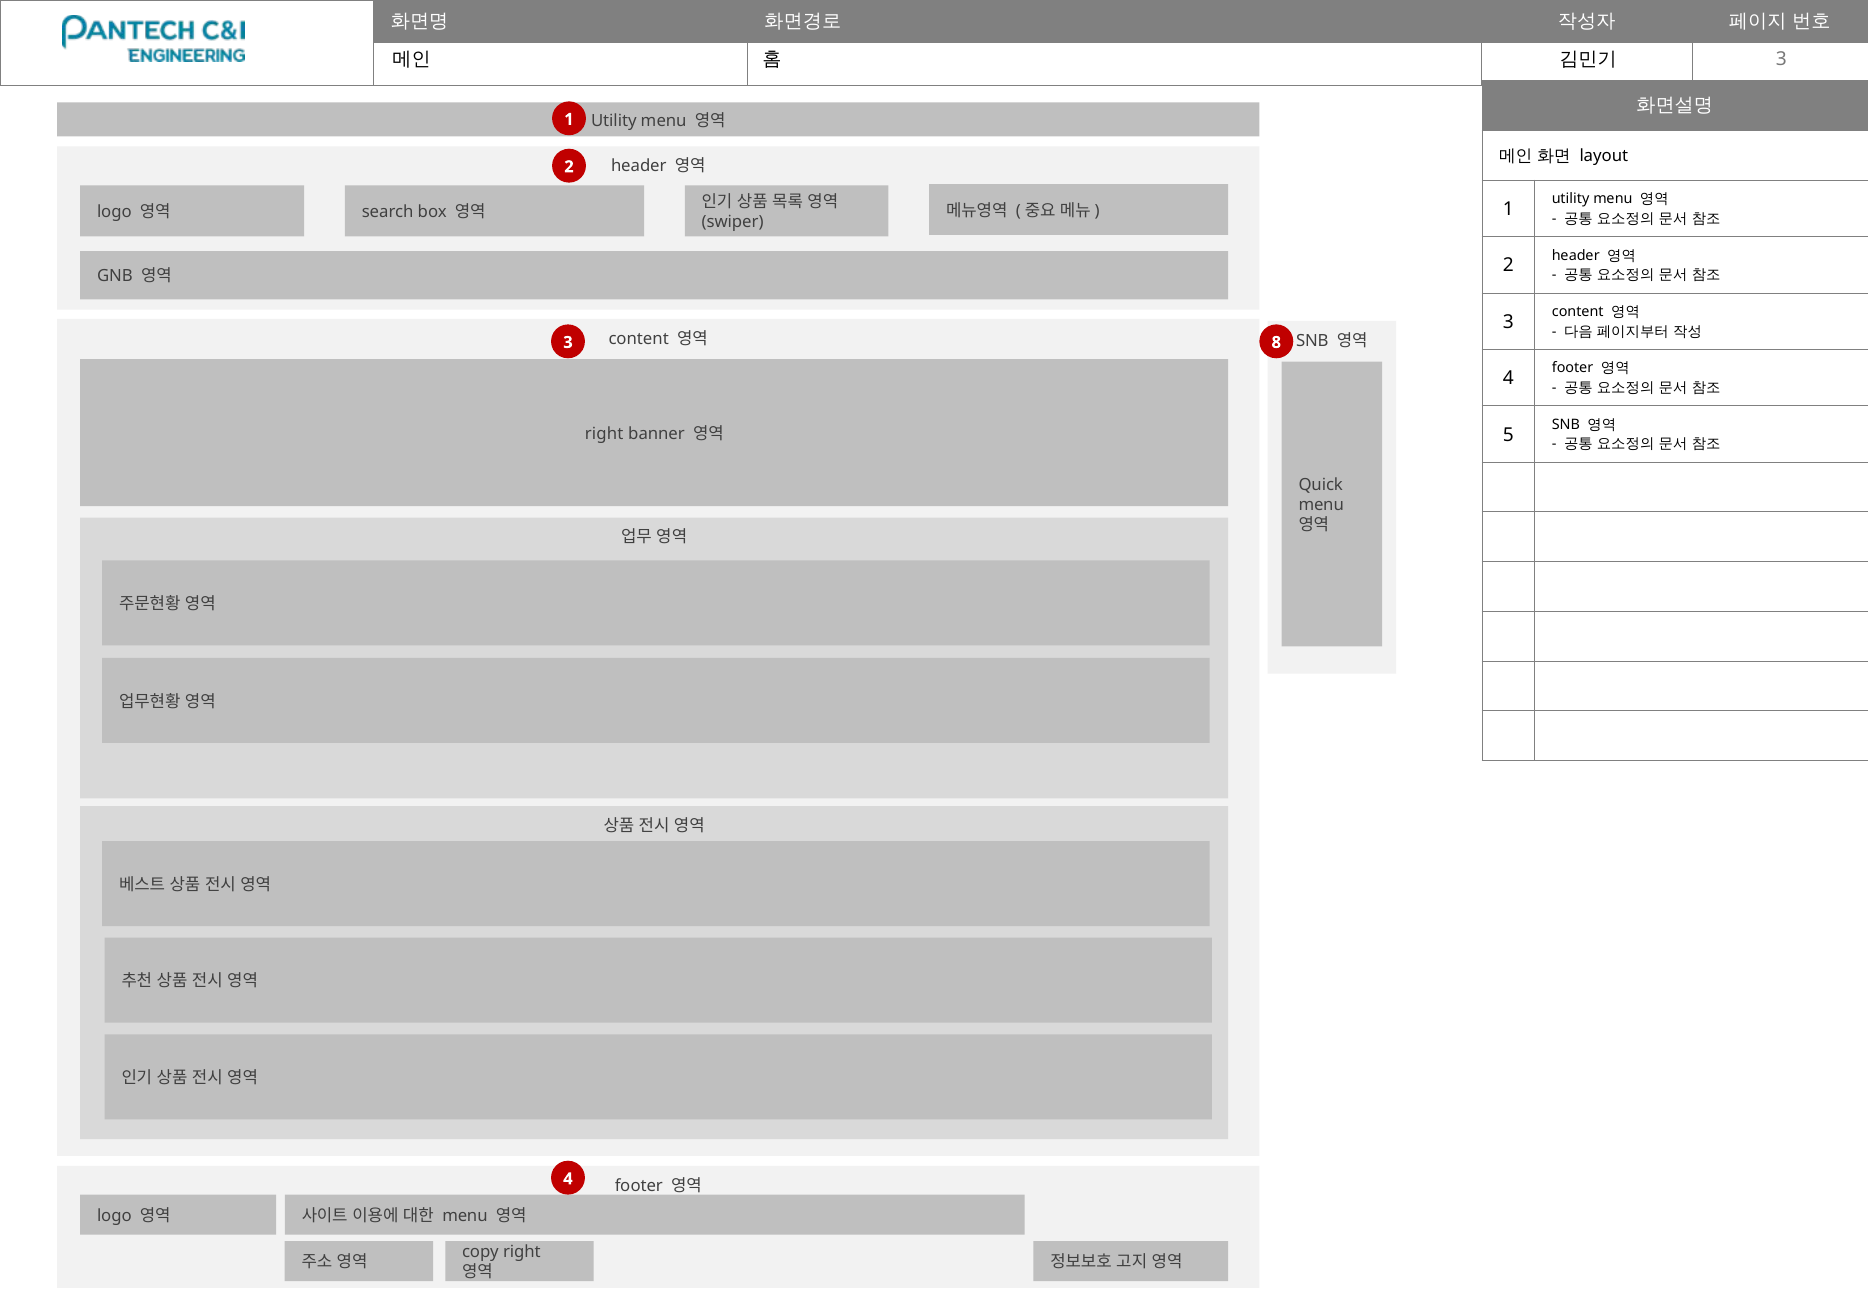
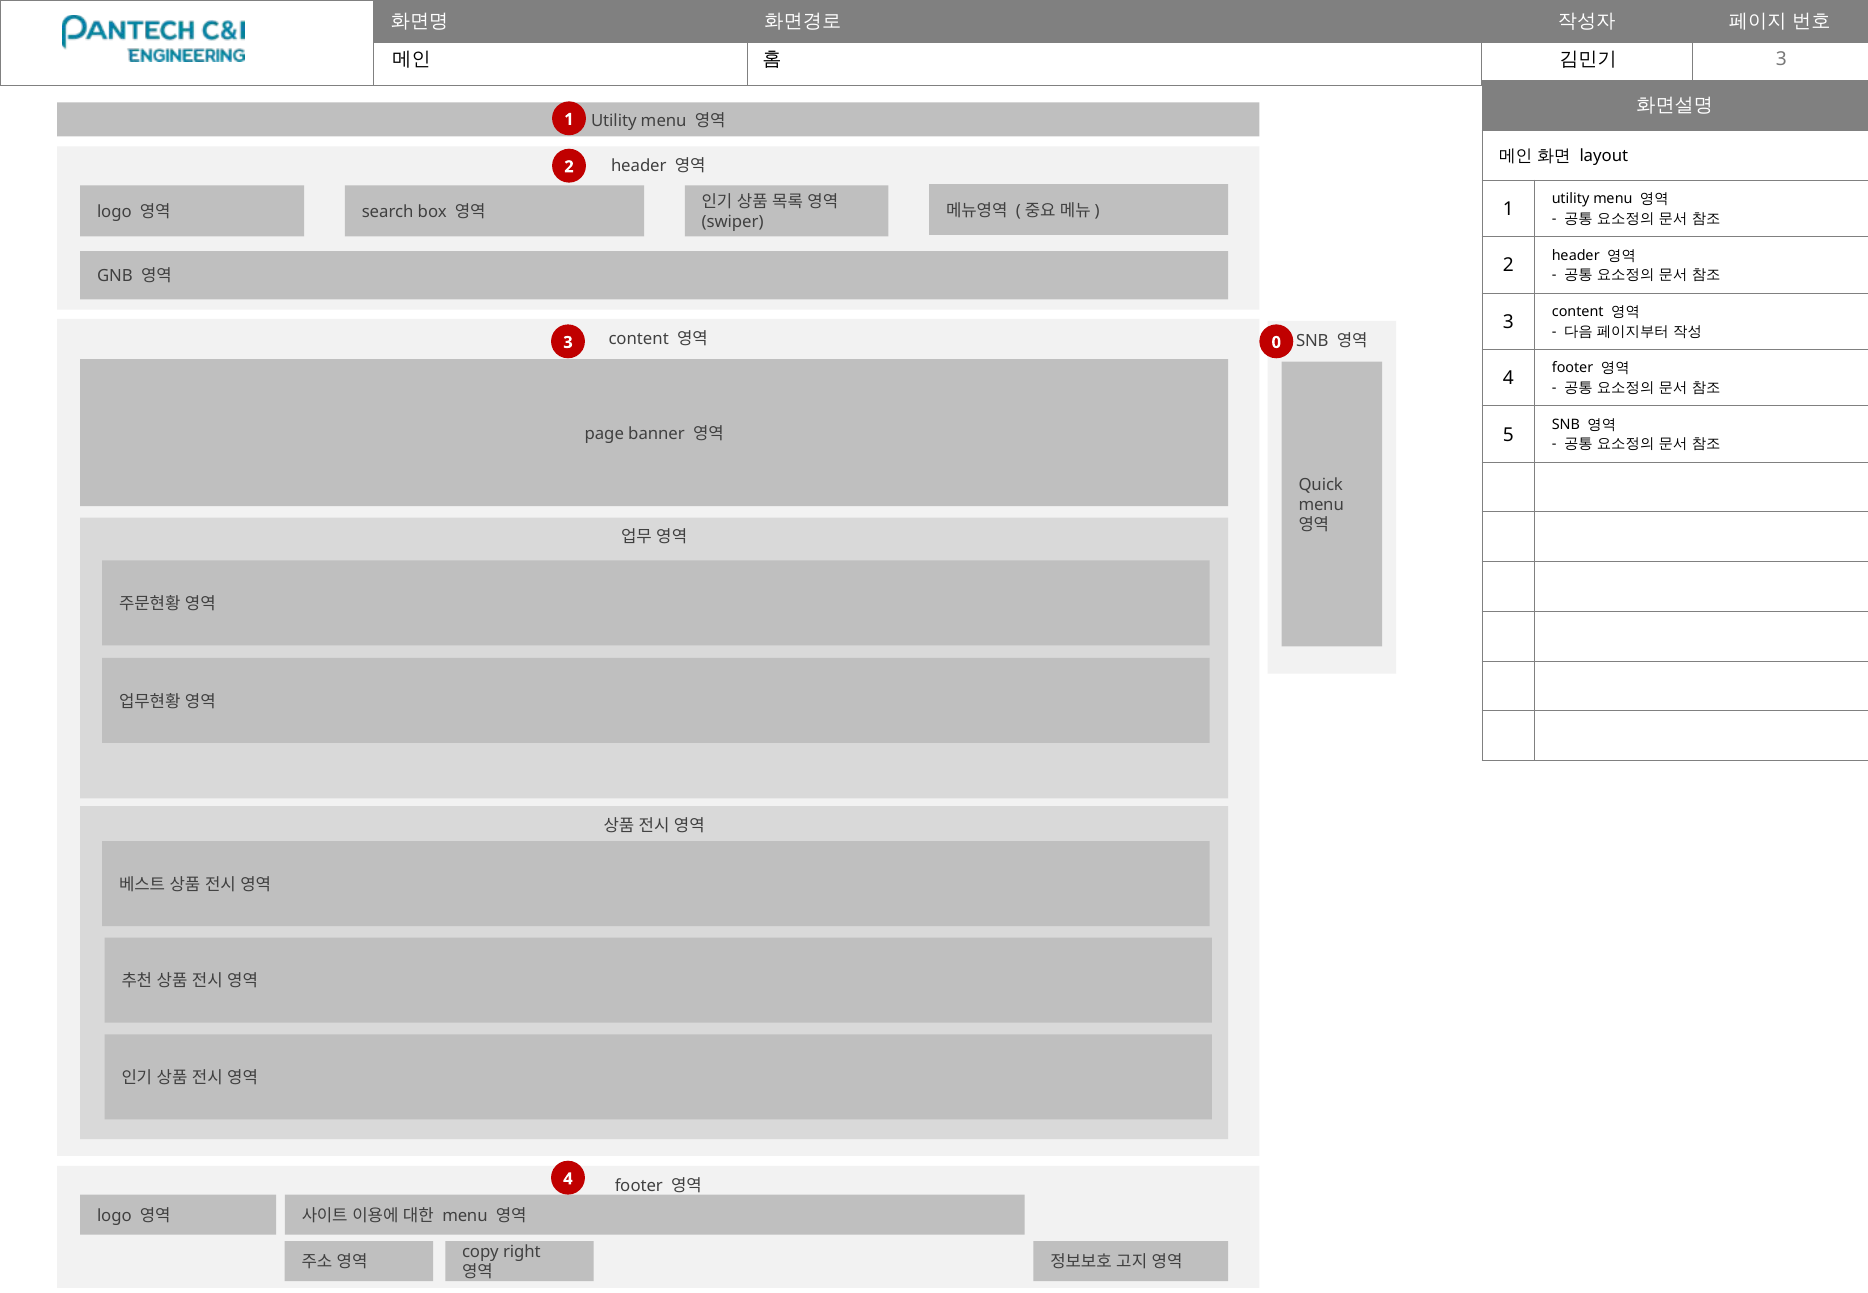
8: 8 -> 0 (1276, 343)
right: right -> page (604, 434)
